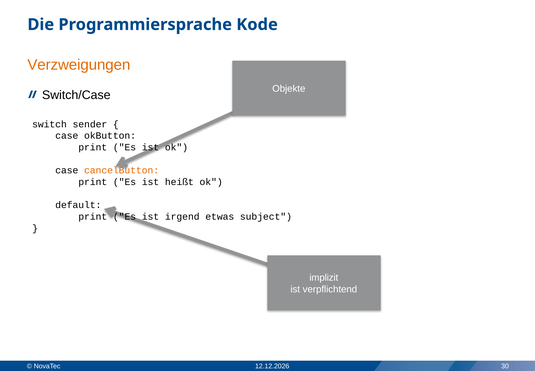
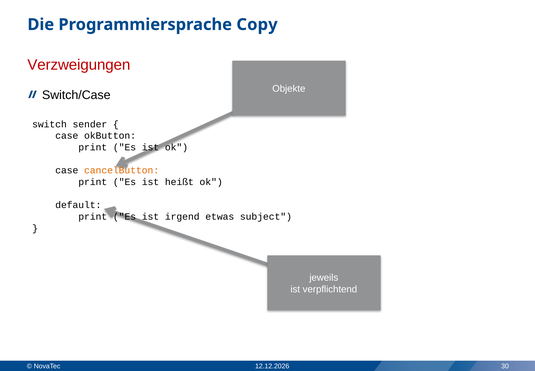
Kode: Kode -> Copy (257, 25)
Verzweigungen colour: orange -> red (79, 65)
implizit: implizit -> jeweils (324, 277)
